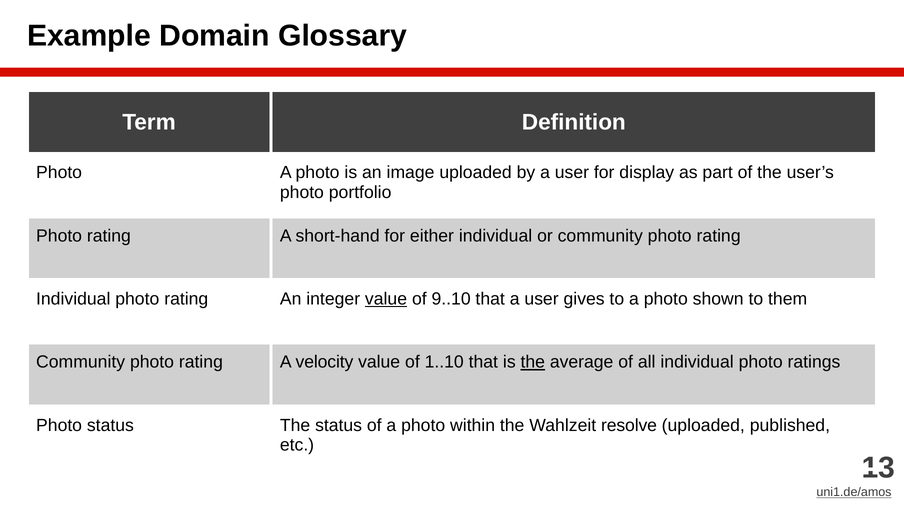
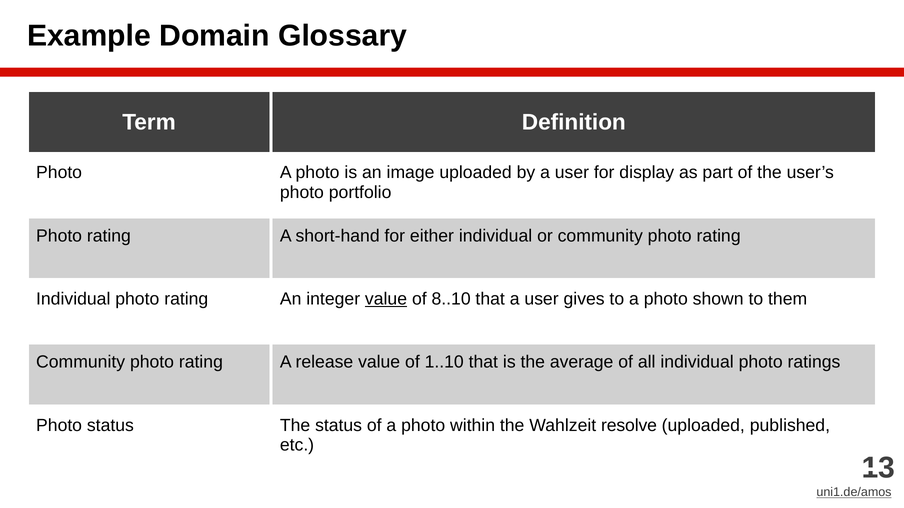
9..10: 9..10 -> 8..10 (451, 299)
velocity: velocity -> release (324, 363)
the underline: present -> none (533, 363)
